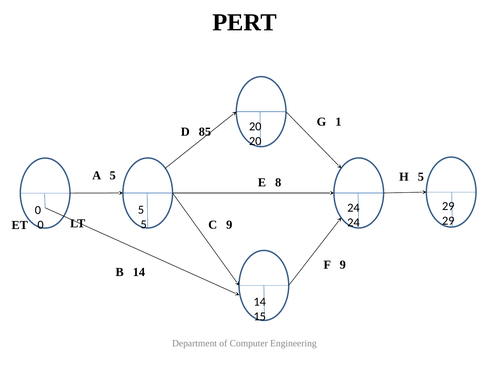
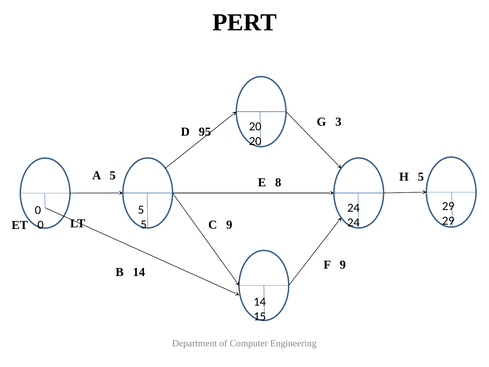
1: 1 -> 3 (338, 122)
85: 85 -> 95 (205, 132)
